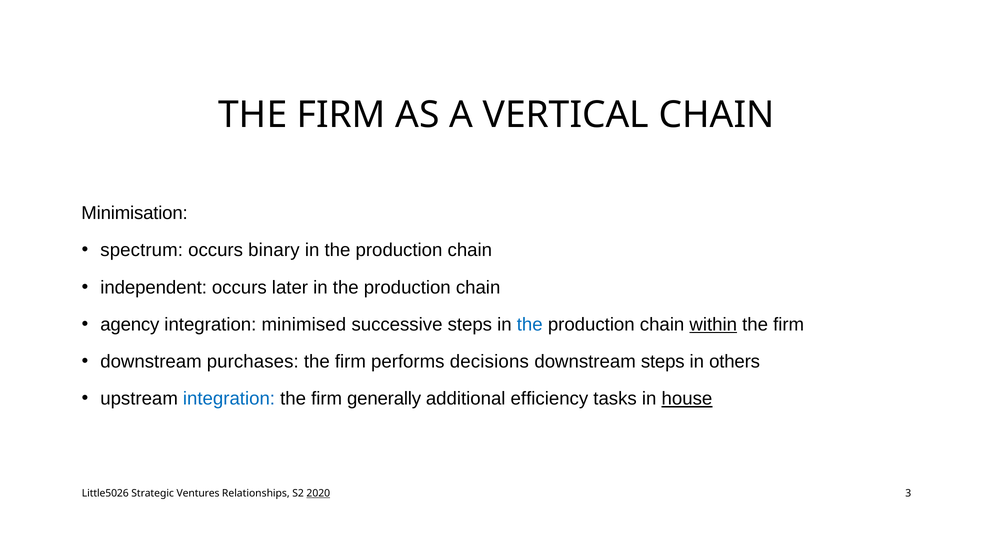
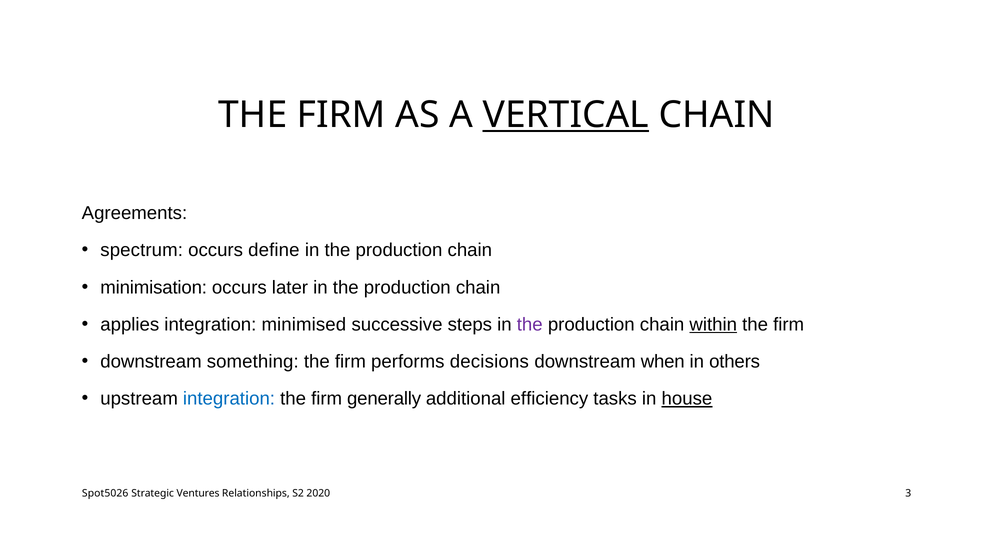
VERTICAL underline: none -> present (566, 115)
Minimisation: Minimisation -> Agreements (134, 213)
binary: binary -> define (274, 251)
independent: independent -> minimisation (154, 288)
agency: agency -> applies (130, 325)
the colour: blue -> purple (530, 325)
purchases: purchases -> something (253, 362)
downstream steps: steps -> when (663, 362)
Little5026: Little5026 -> Spot5026 (105, 494)
2020 underline: present -> none (318, 494)
